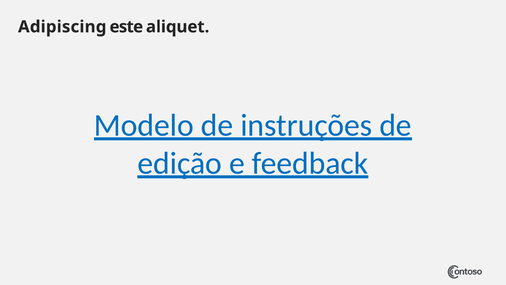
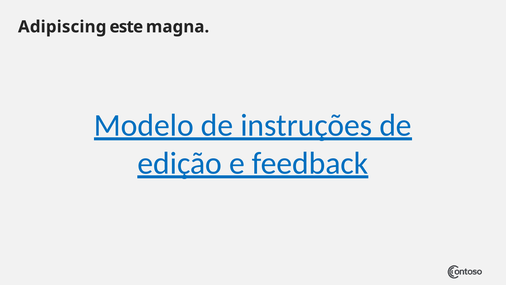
aliquet: aliquet -> magna (178, 27)
